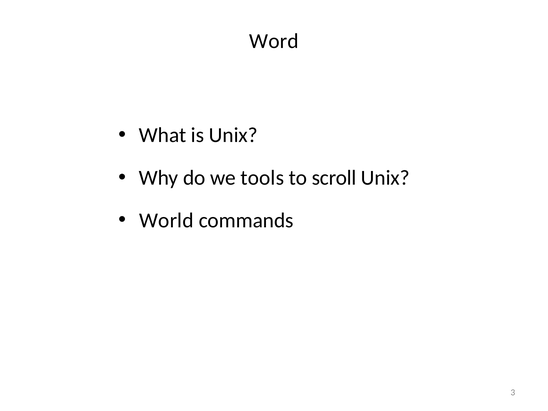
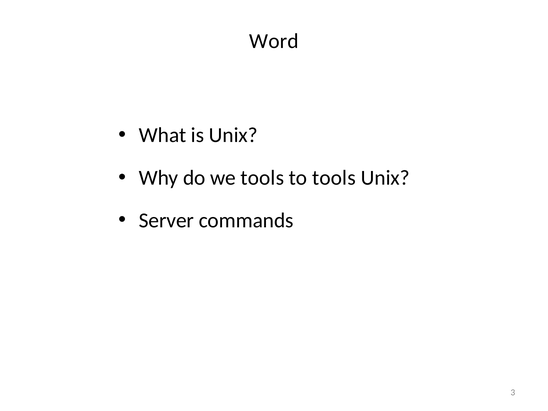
to scroll: scroll -> tools (334, 178)
World: World -> Server (166, 220)
